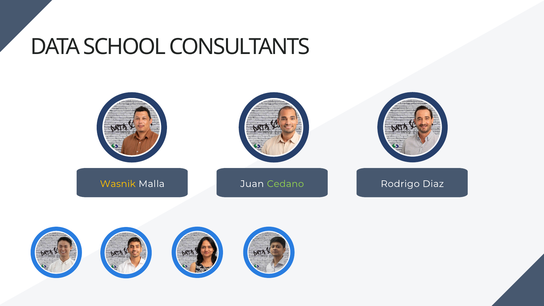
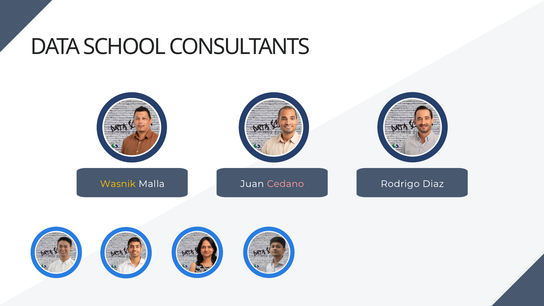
Cedano colour: light green -> pink (285, 184)
